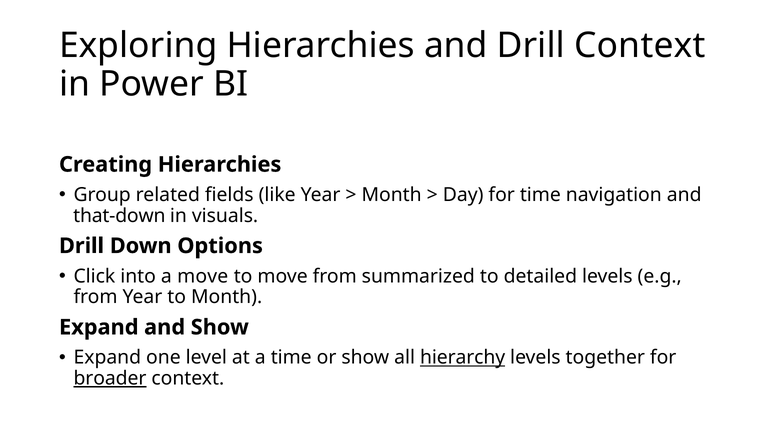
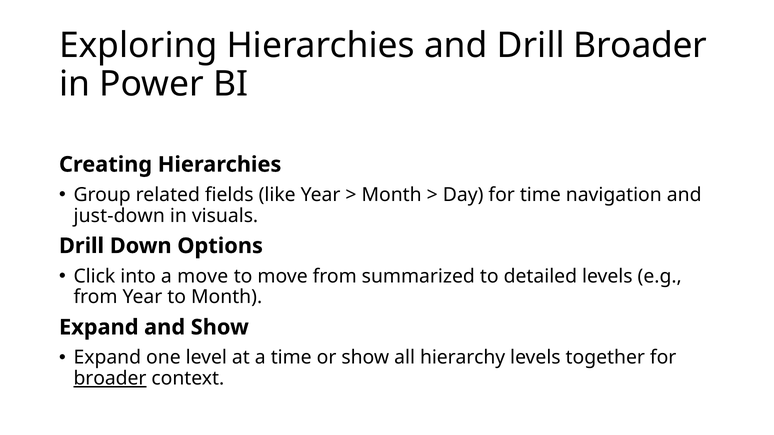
Drill Context: Context -> Broader (640, 46)
that-down: that-down -> just-down (119, 216)
hierarchy underline: present -> none (463, 358)
